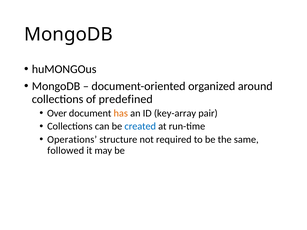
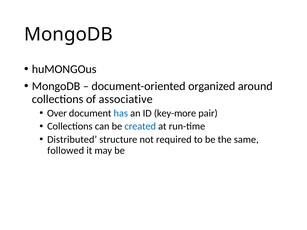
predefined: predefined -> associative (126, 99)
has colour: orange -> blue (121, 113)
key-array: key-array -> key-more (175, 113)
Operations: Operations -> Distributed (72, 140)
